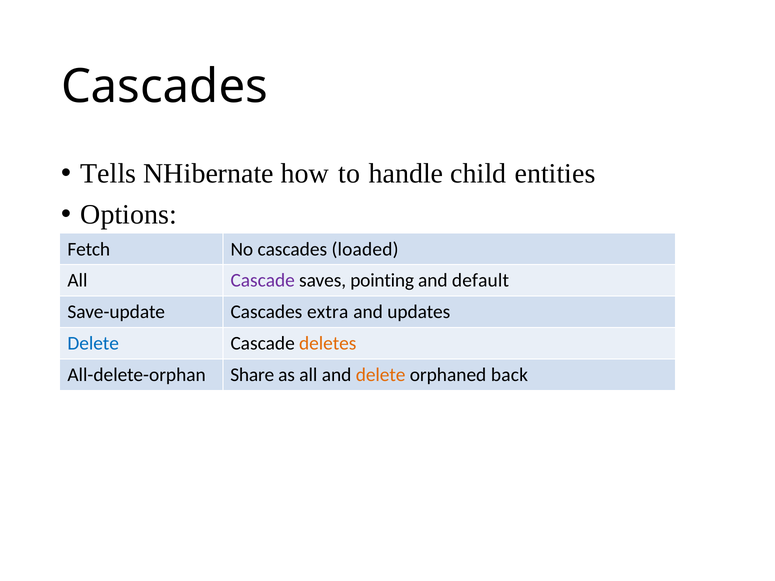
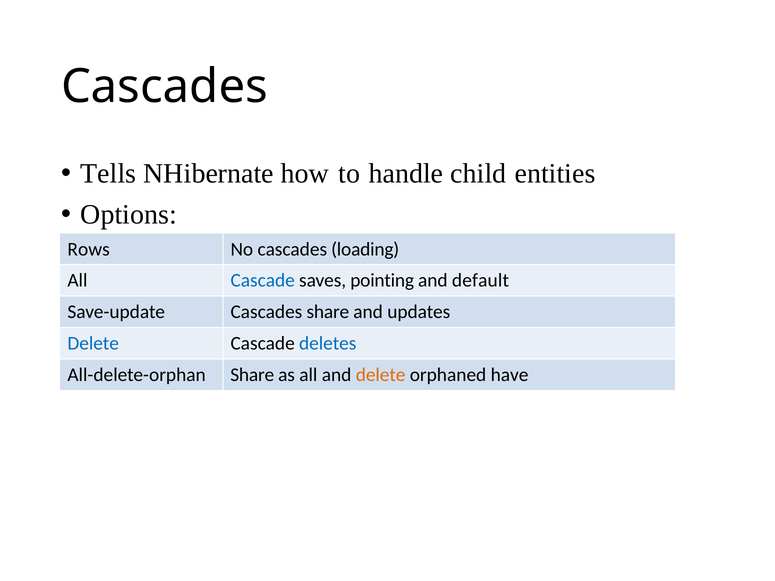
Fetch: Fetch -> Rows (89, 249)
loaded: loaded -> loading (365, 249)
Cascade colour: purple -> blue (263, 281)
Cascades extra: extra -> share (328, 312)
deletes colour: orange -> blue (328, 344)
back: back -> have (510, 375)
